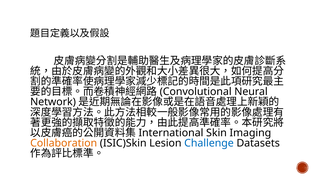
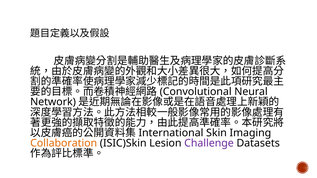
Challenge colour: blue -> purple (209, 143)
